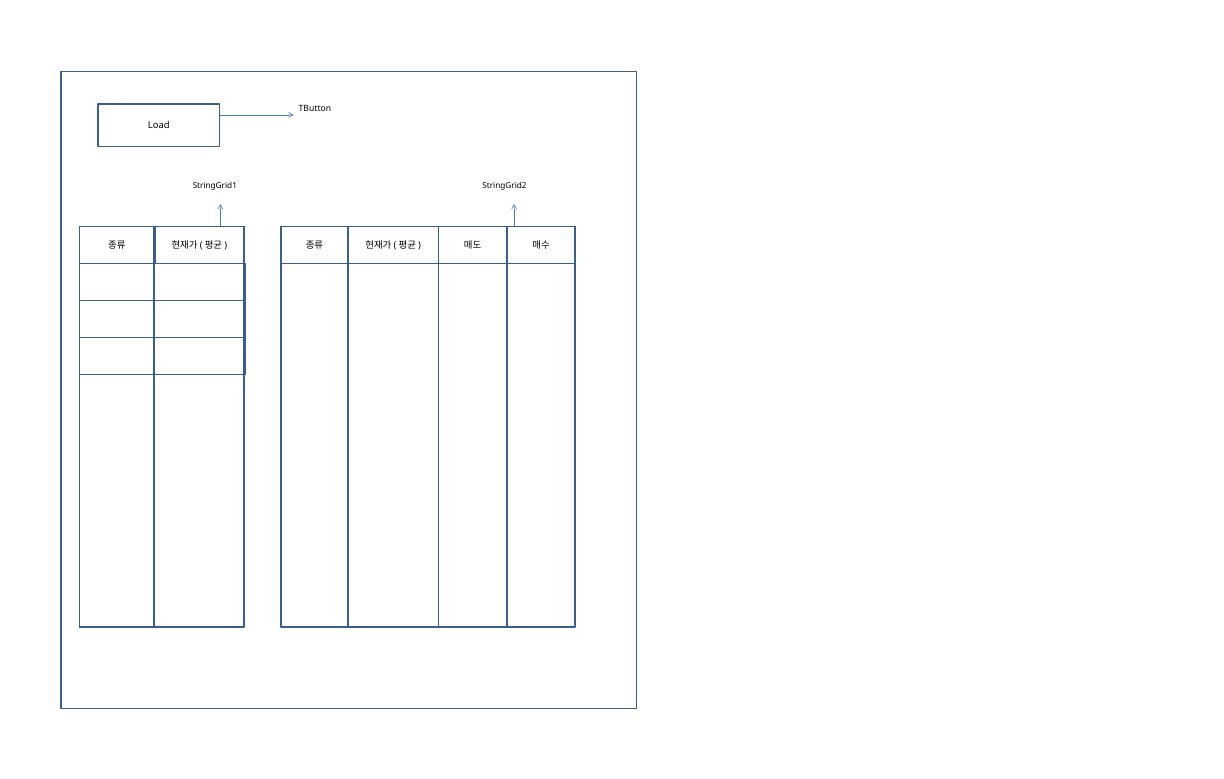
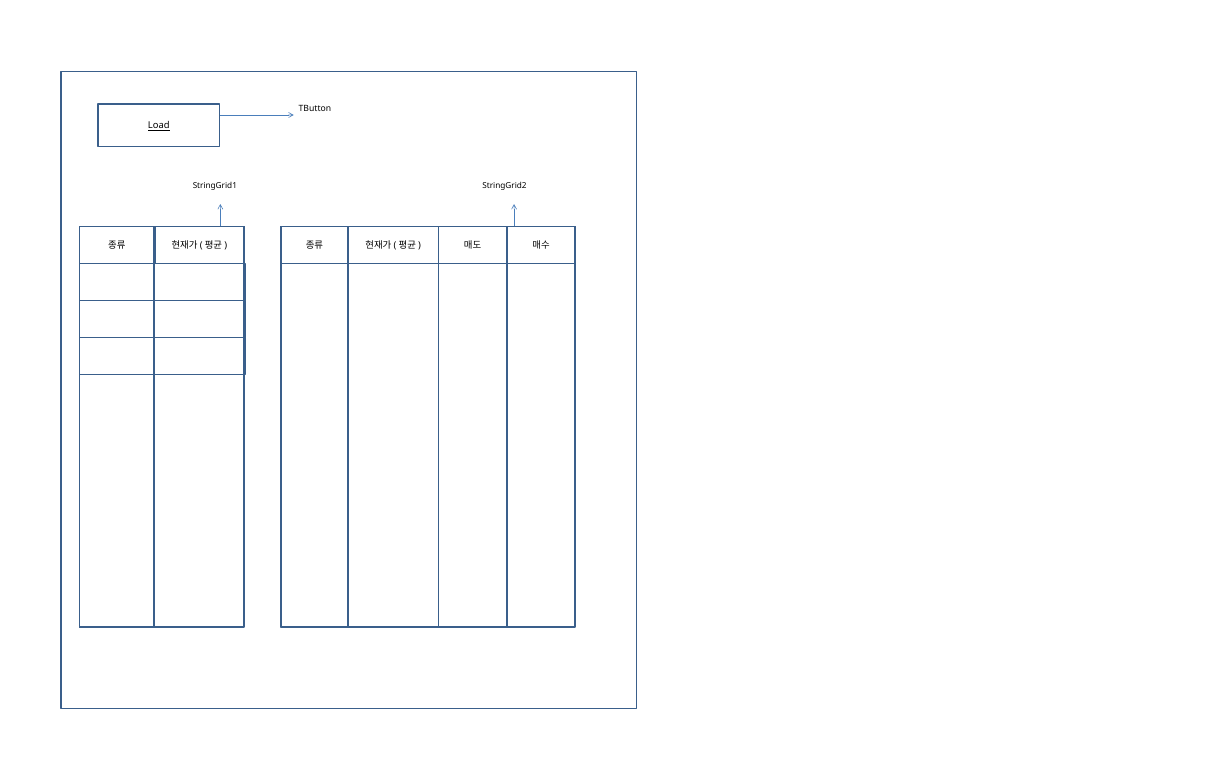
Load underline: none -> present (159, 126)
